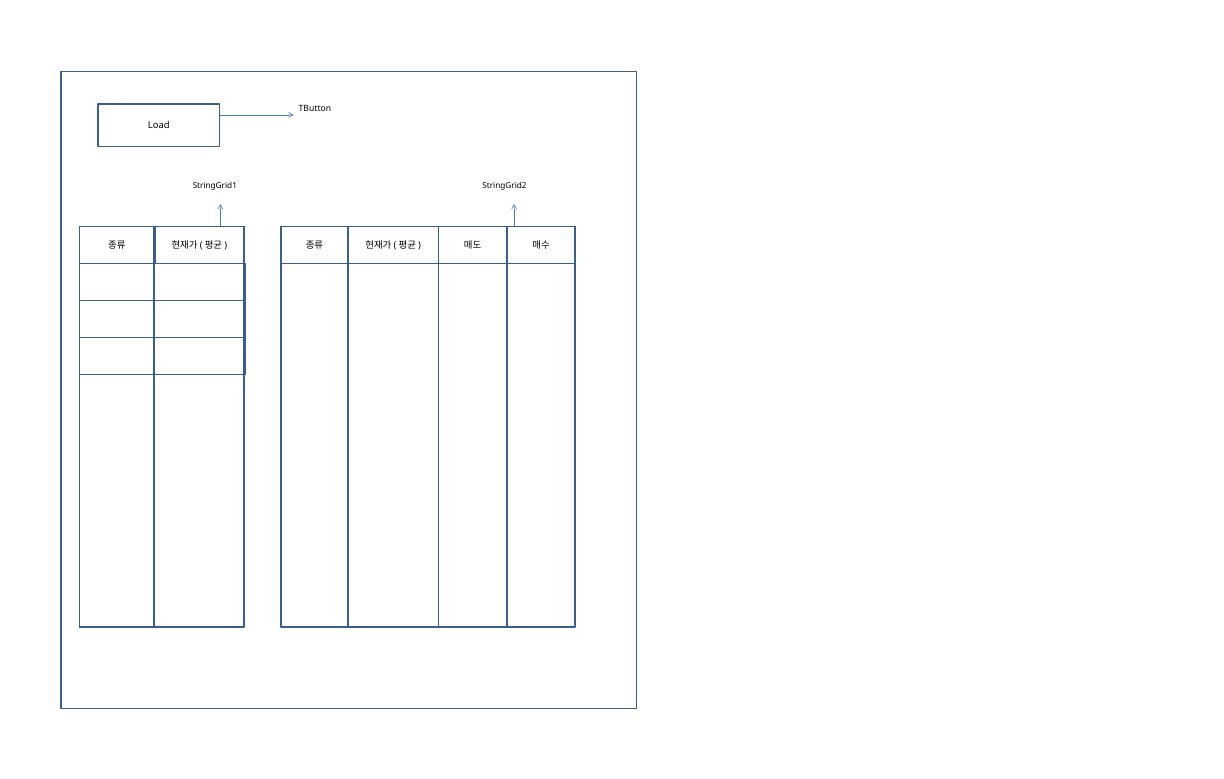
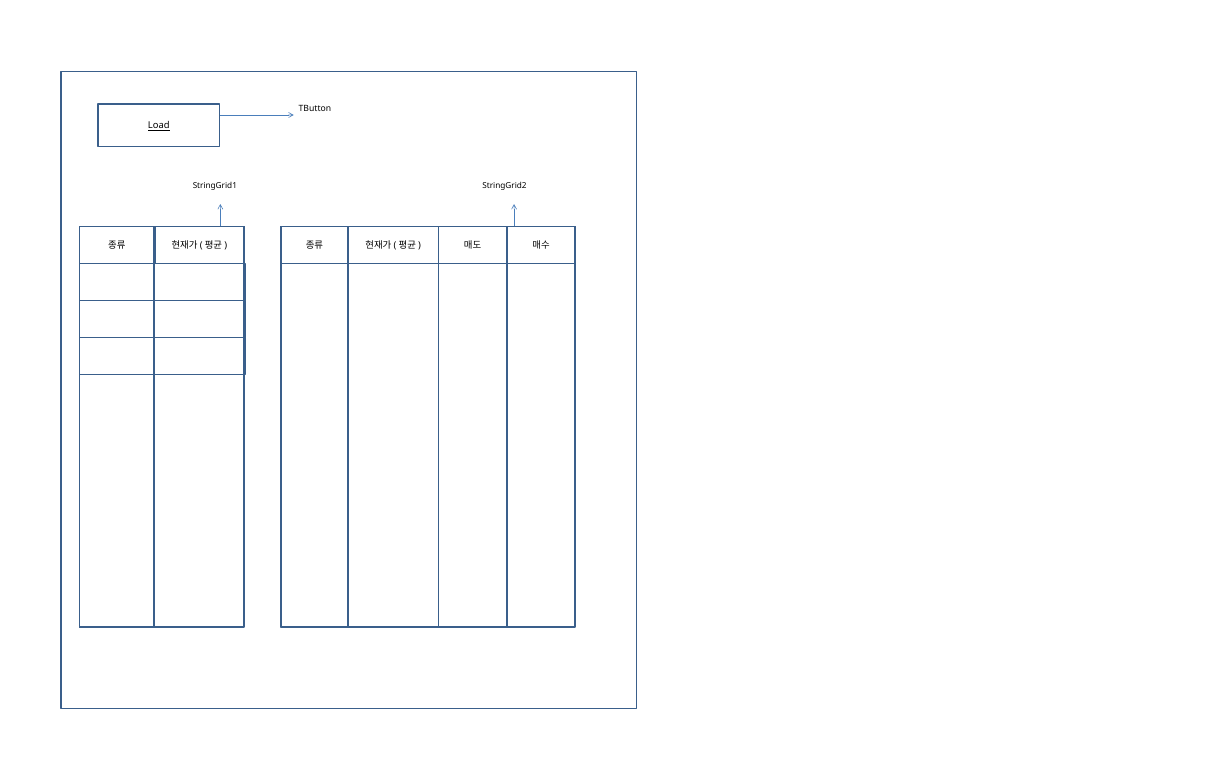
Load underline: none -> present (159, 126)
